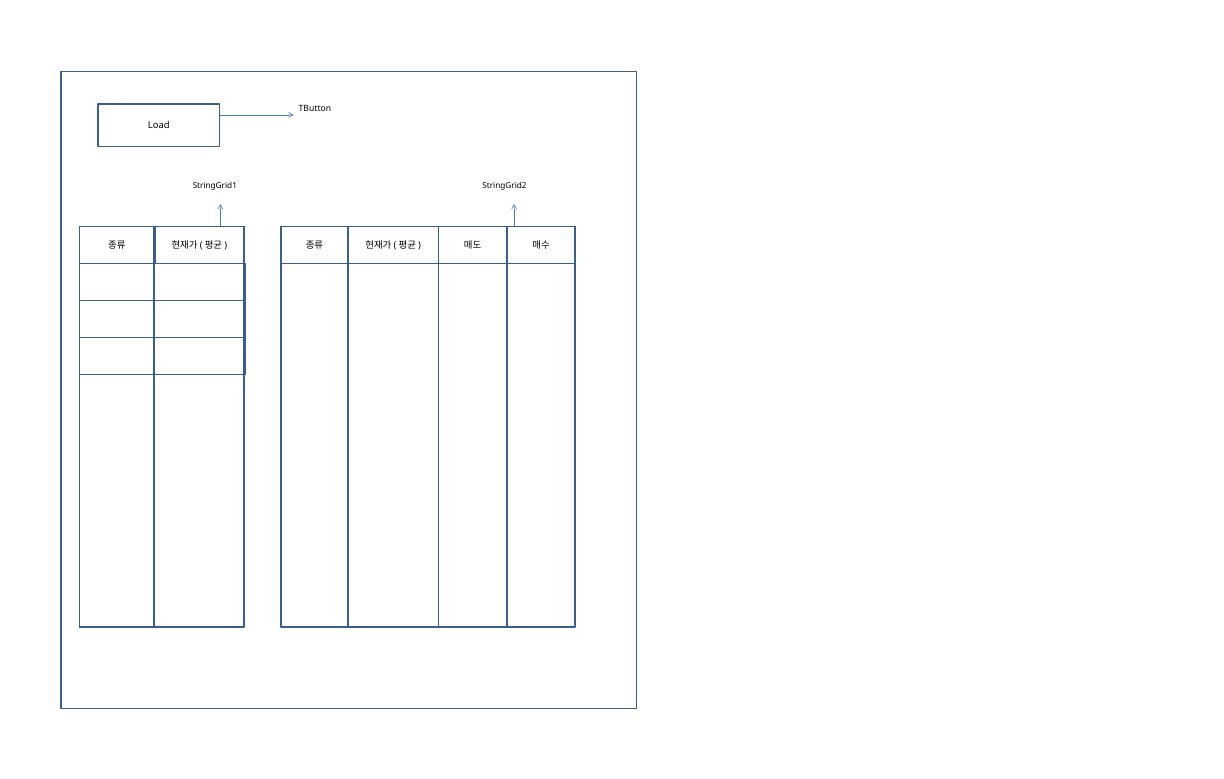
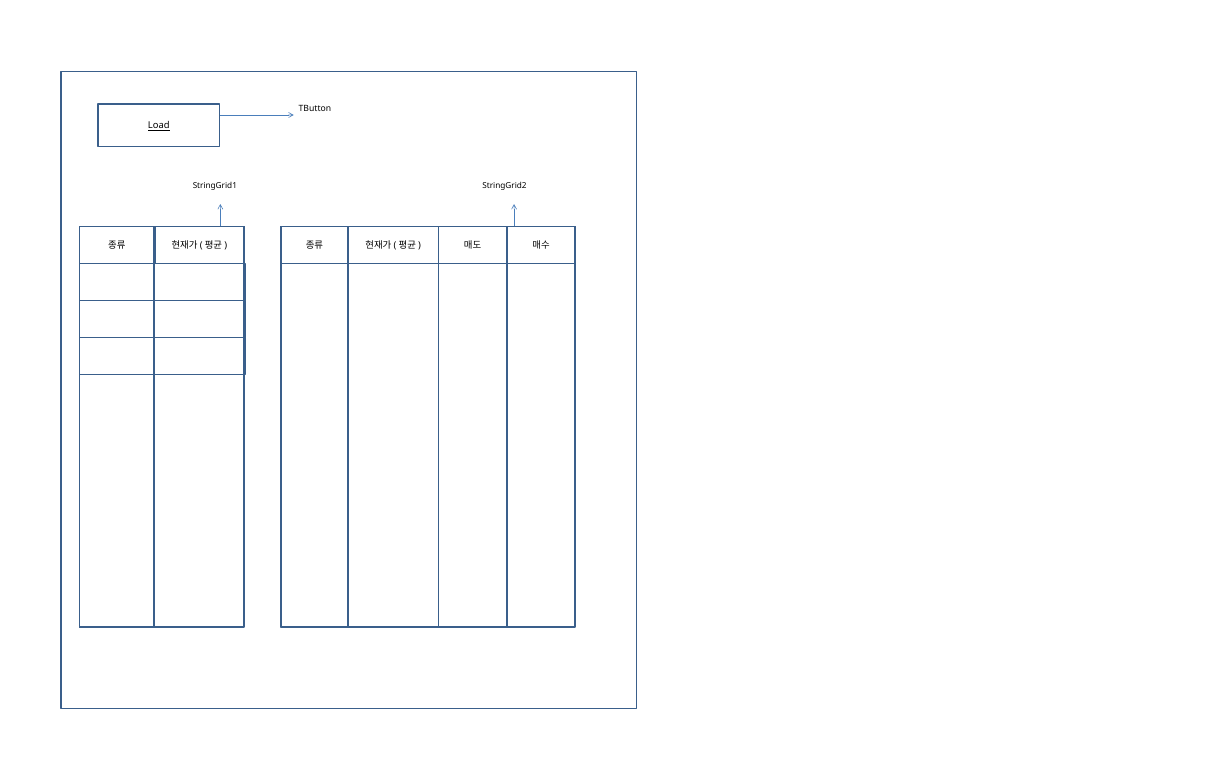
Load underline: none -> present (159, 126)
